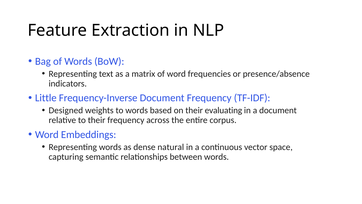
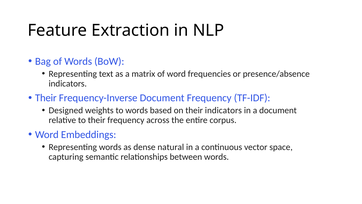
Little: Little -> Their (46, 98)
their evaluating: evaluating -> indicators (223, 110)
